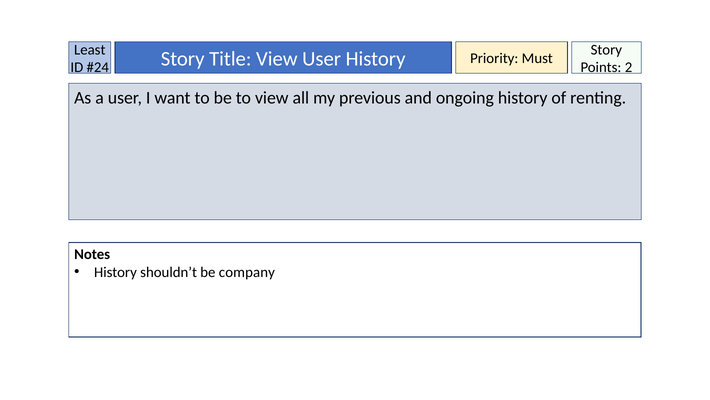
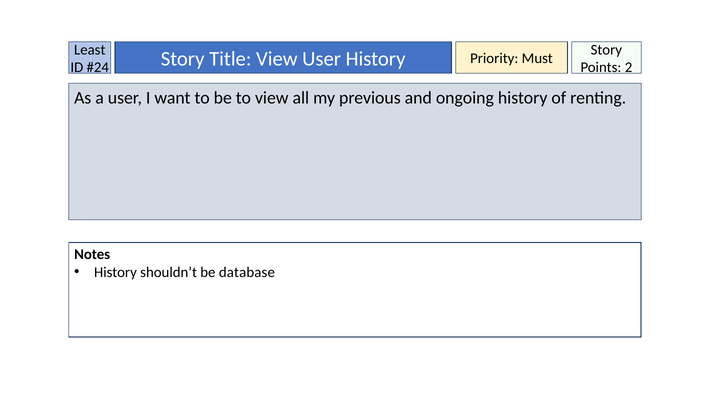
company: company -> database (247, 272)
